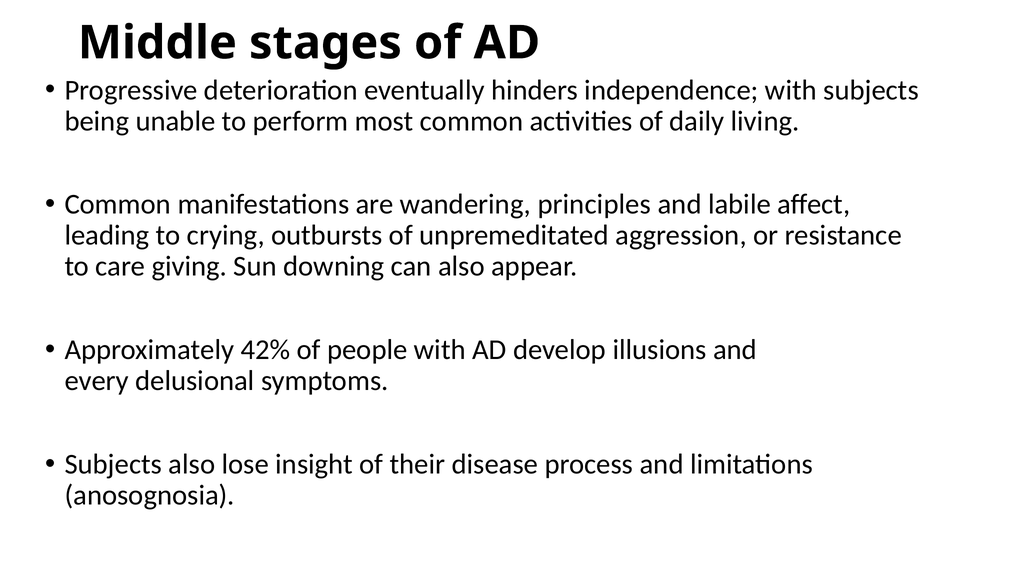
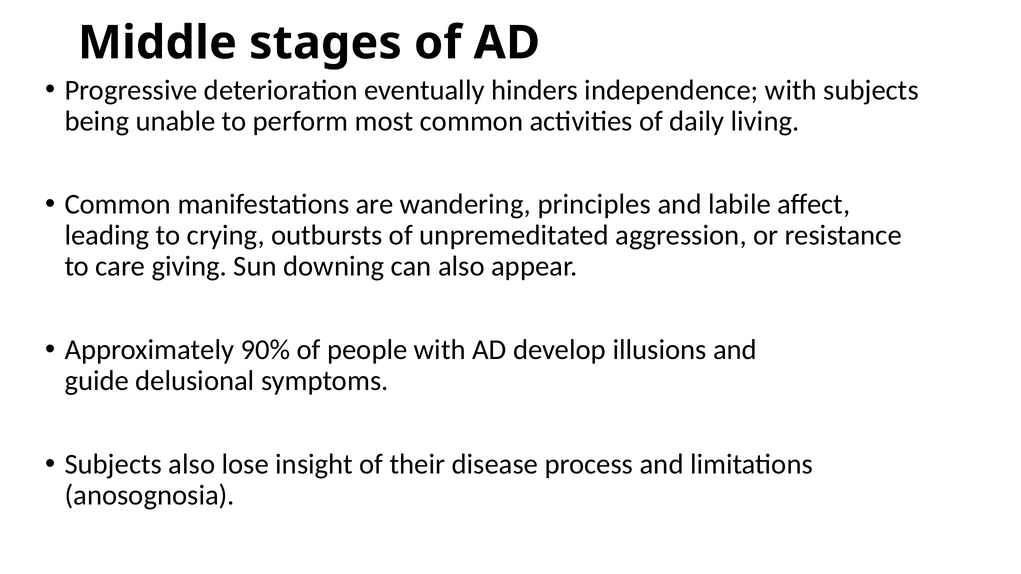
42%: 42% -> 90% (265, 350)
every: every -> guide (97, 381)
